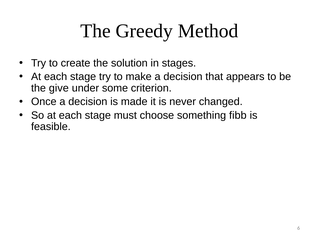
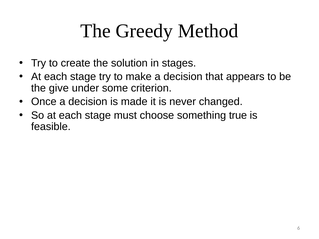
fibb: fibb -> true (238, 115)
